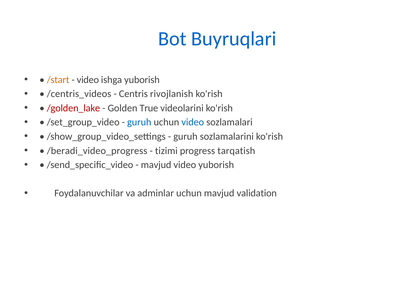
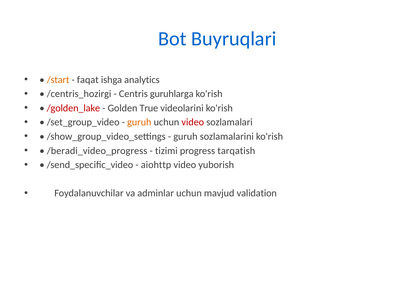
video: video -> faqat (88, 80)
ishga yuborish: yuborish -> analytics (142, 80)
/centris_videos: /centris_videos -> /centris_hozirgi (79, 94)
rivojlanish: rivojlanish -> guruhlarga (172, 94)
guruh colour: blue -> orange (139, 122)
video colour: blue -> red (193, 122)
mavjud: mavjud -> aiohttp (156, 165)
